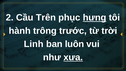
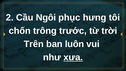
Trên: Trên -> Ngôi (46, 18)
hưng underline: present -> none (95, 18)
hành: hành -> chốn (20, 31)
Linh: Linh -> Trên (34, 44)
